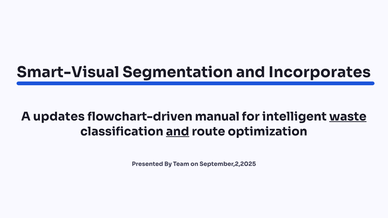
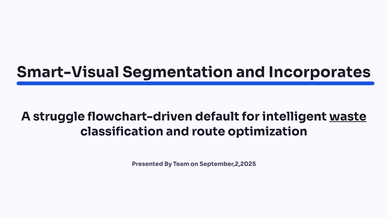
updates: updates -> struggle (59, 117)
manual: manual -> default (217, 117)
and underline: present -> none (178, 132)
